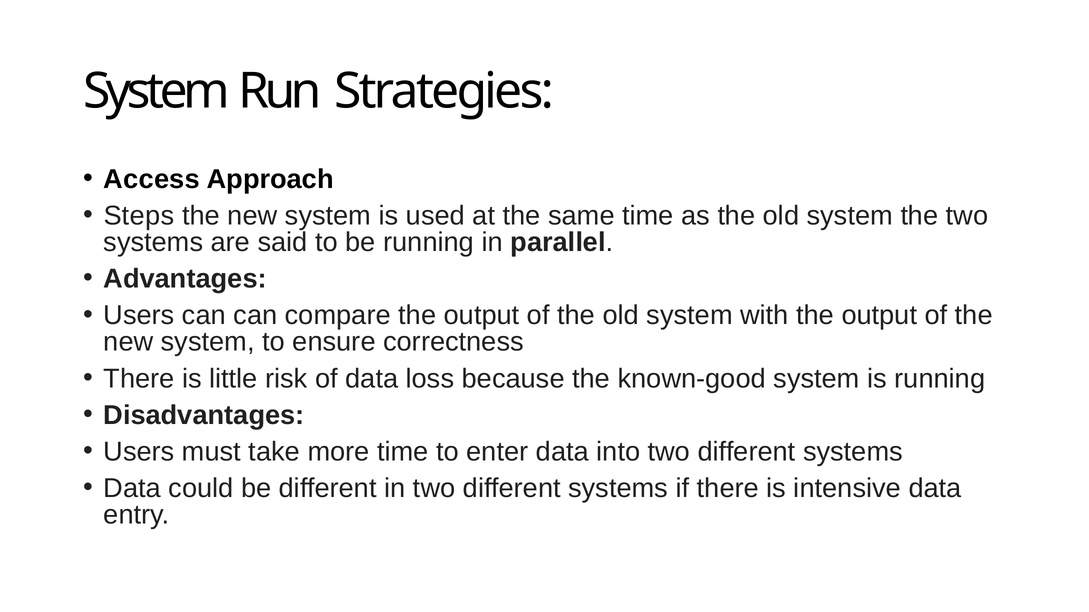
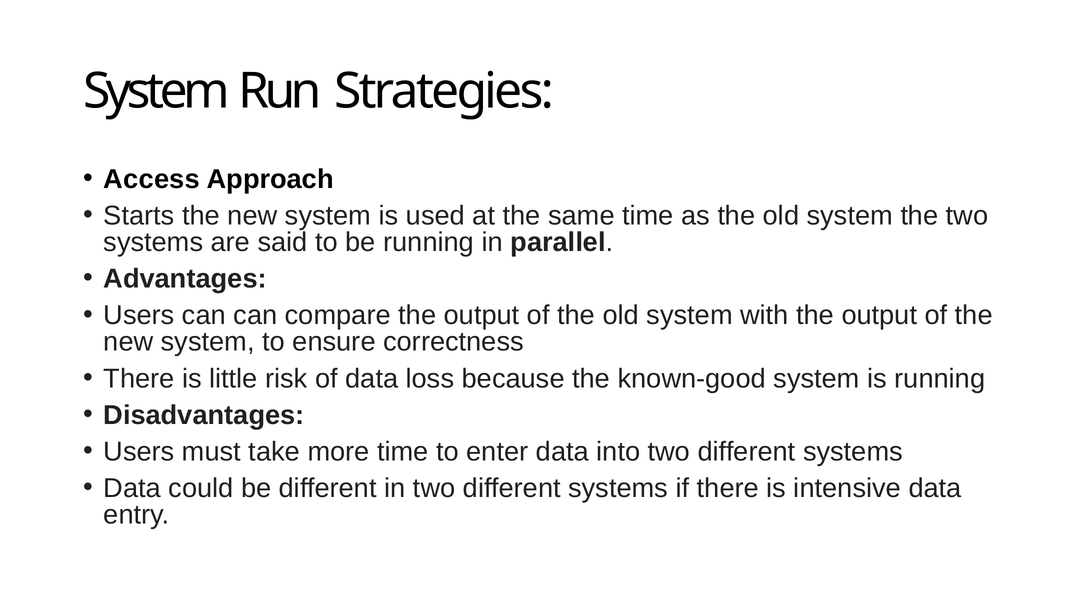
Steps: Steps -> Starts (139, 216)
